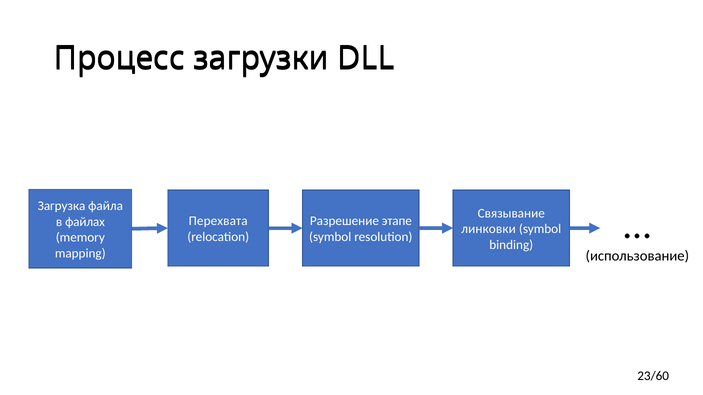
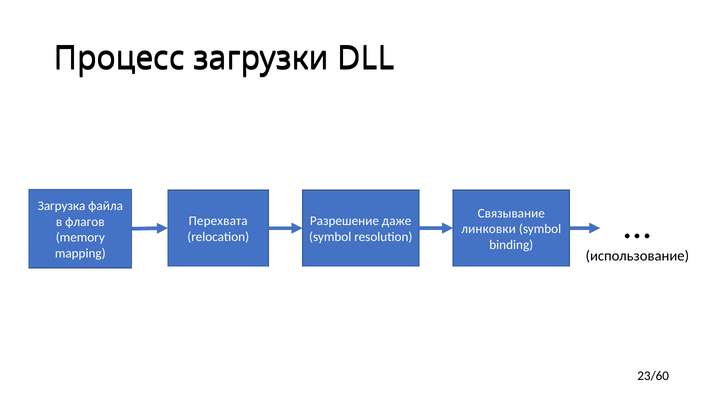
этапе: этапе -> даже (397, 221)
файлах: файлах -> флагов (85, 222)
